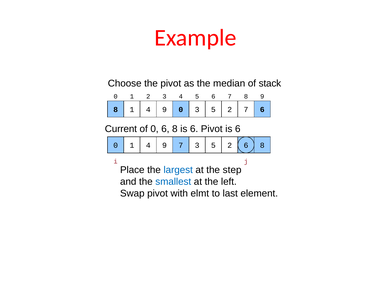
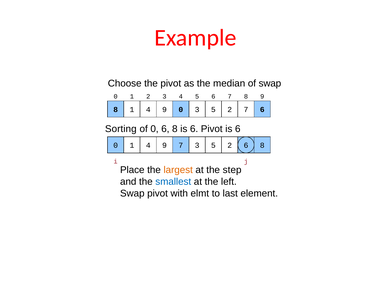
of stack: stack -> swap (270, 83)
Current: Current -> Sorting (121, 129)
largest colour: blue -> orange (178, 170)
